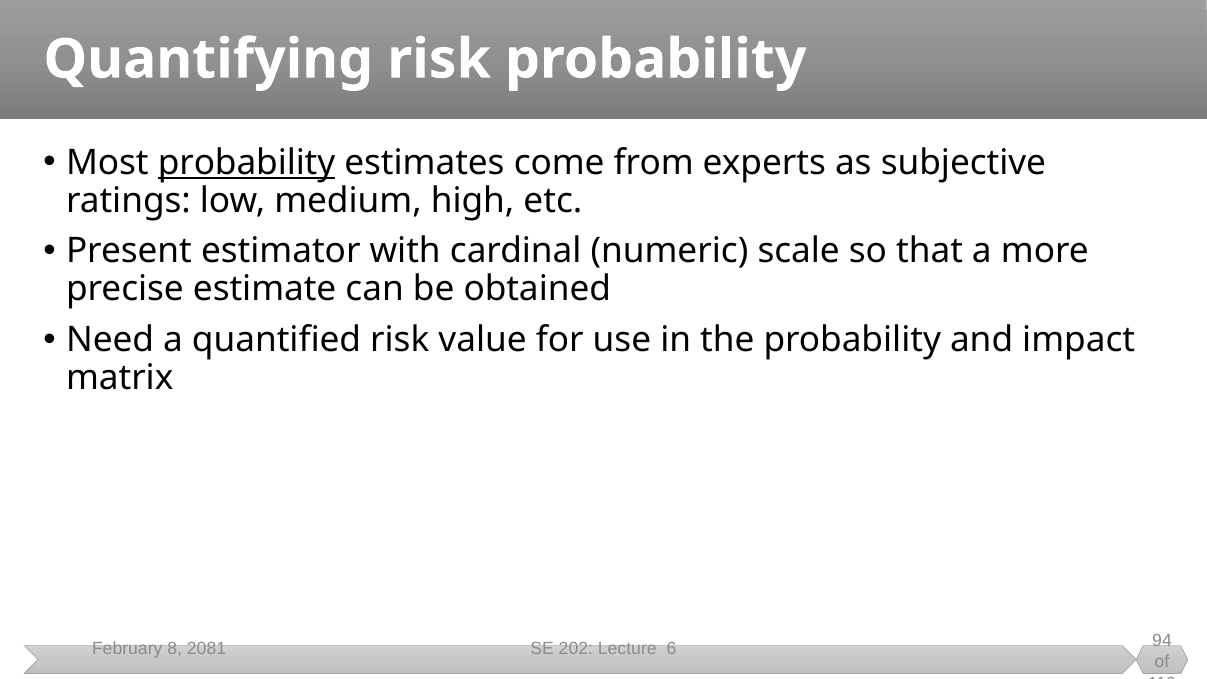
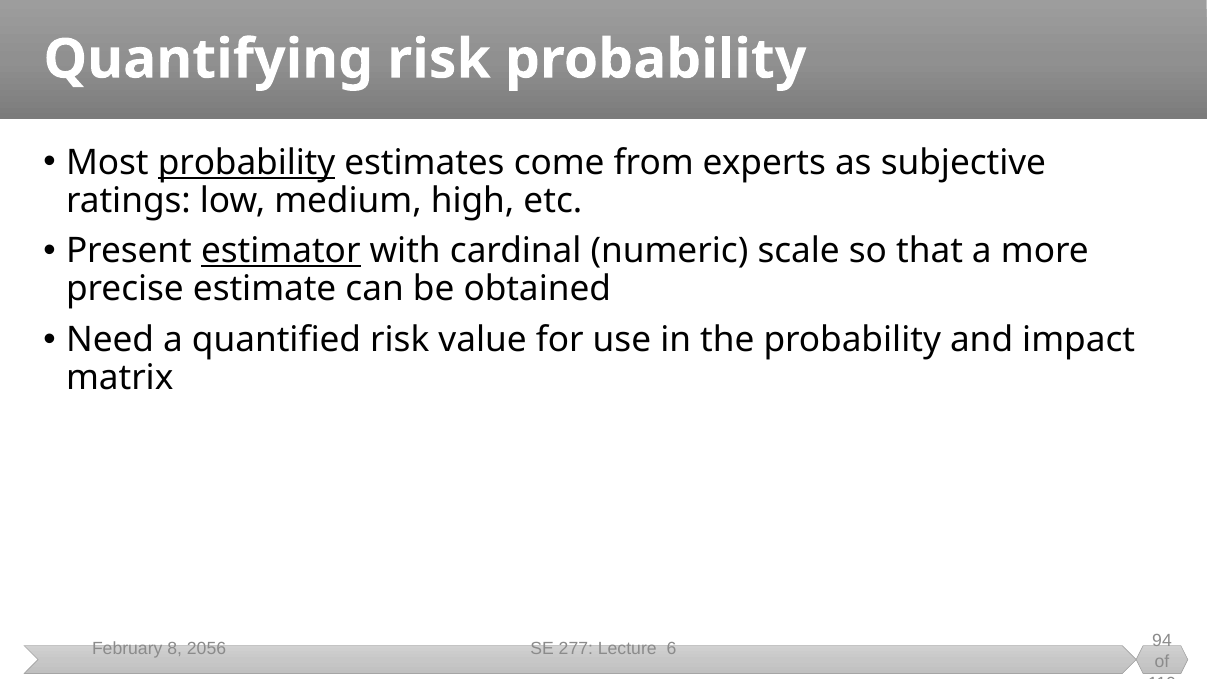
estimator underline: none -> present (281, 251)
2081: 2081 -> 2056 (207, 649)
202: 202 -> 277 (576, 649)
